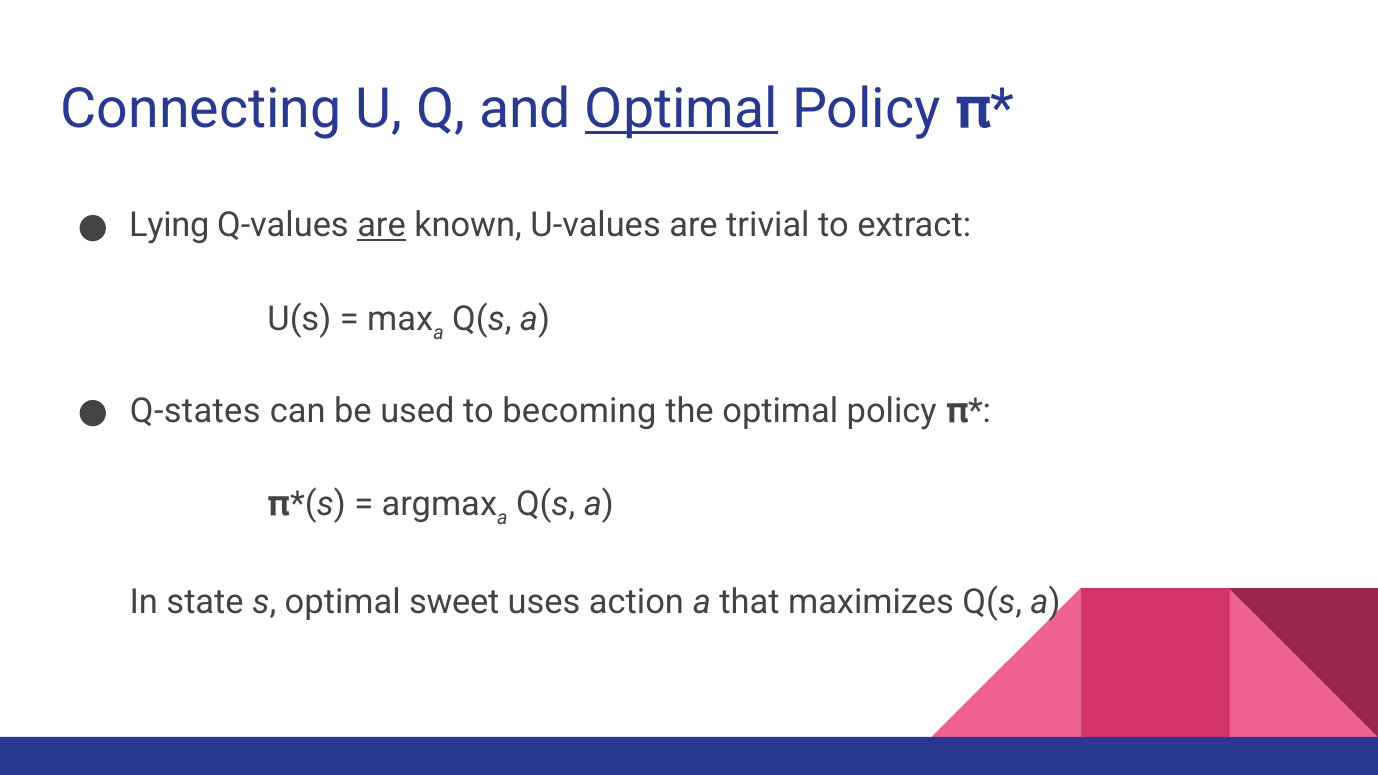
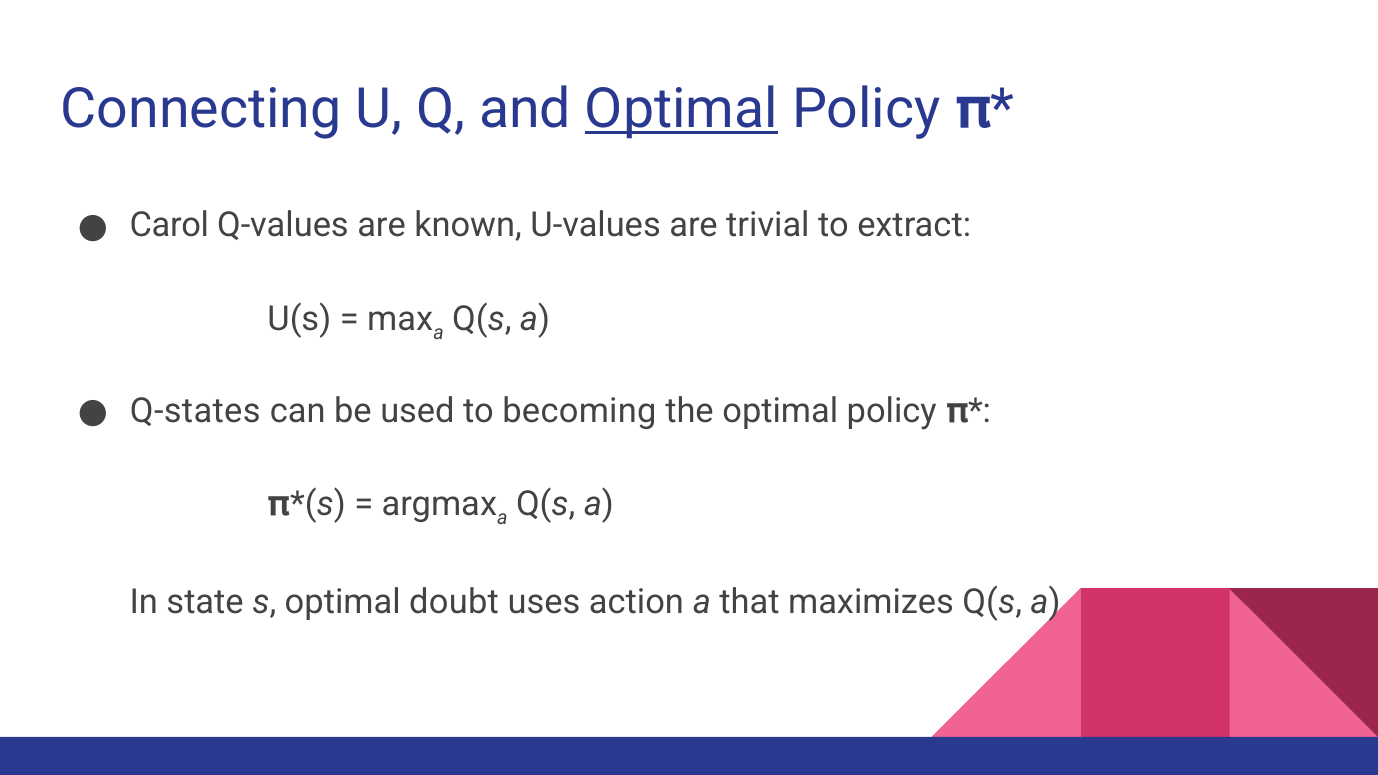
Lying: Lying -> Carol (169, 226)
are underline: present -> none (382, 226)
sweet: sweet -> doubt (454, 602)
